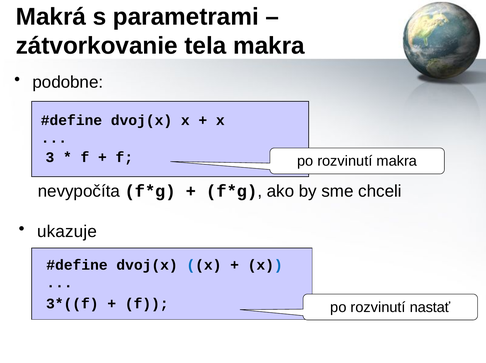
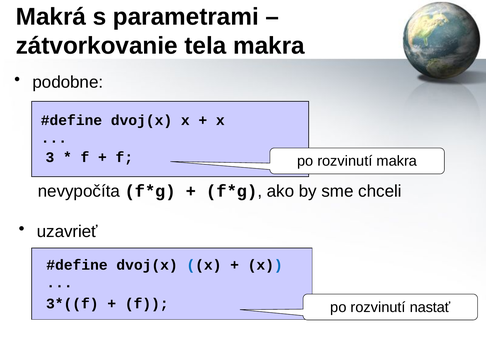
ukazuje: ukazuje -> uzavrieť (67, 232)
